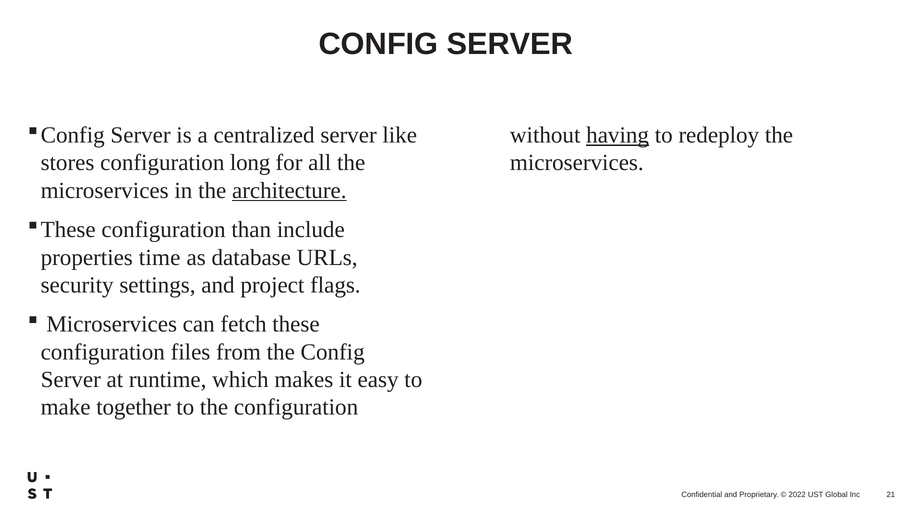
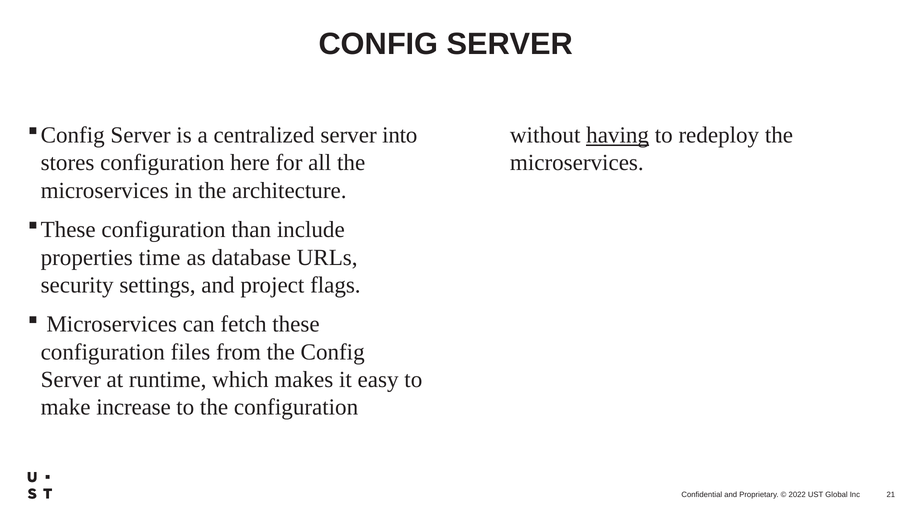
like: like -> into (400, 135)
long: long -> here (250, 163)
architecture underline: present -> none (289, 191)
together: together -> increase (134, 408)
